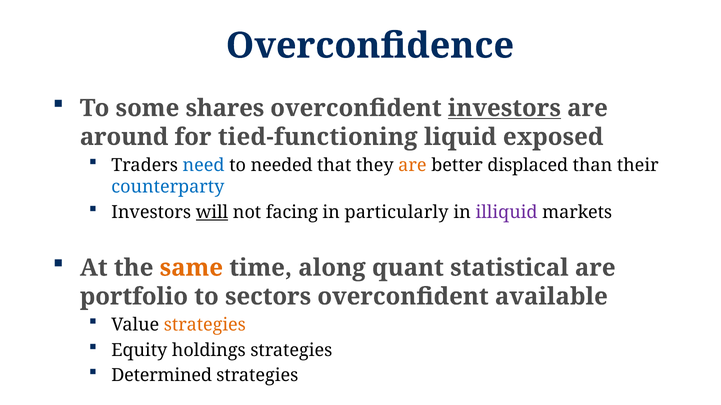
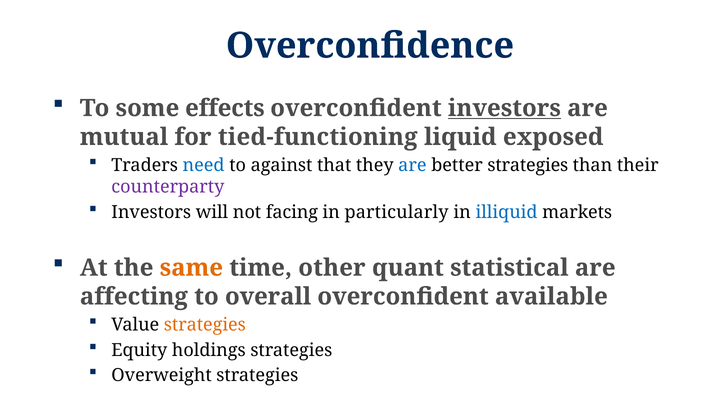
shares: shares -> effects (225, 108)
around: around -> mutual (124, 137)
needed: needed -> against (282, 166)
are colour: orange -> blue (412, 166)
better displaced: displaced -> strategies (528, 166)
counterparty colour: blue -> purple (168, 187)
will underline: present -> none (212, 212)
illiquid colour: purple -> blue (507, 212)
along: along -> other (332, 268)
portfolio: portfolio -> affecting (134, 297)
sectors: sectors -> overall (268, 297)
Determined: Determined -> Overweight (162, 376)
